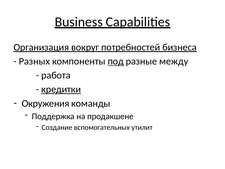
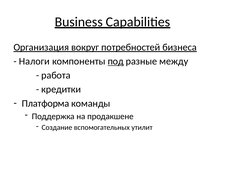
Разных: Разных -> Налоги (34, 61)
кредитки underline: present -> none (61, 89)
Окружения: Окружения -> Платформа (46, 103)
